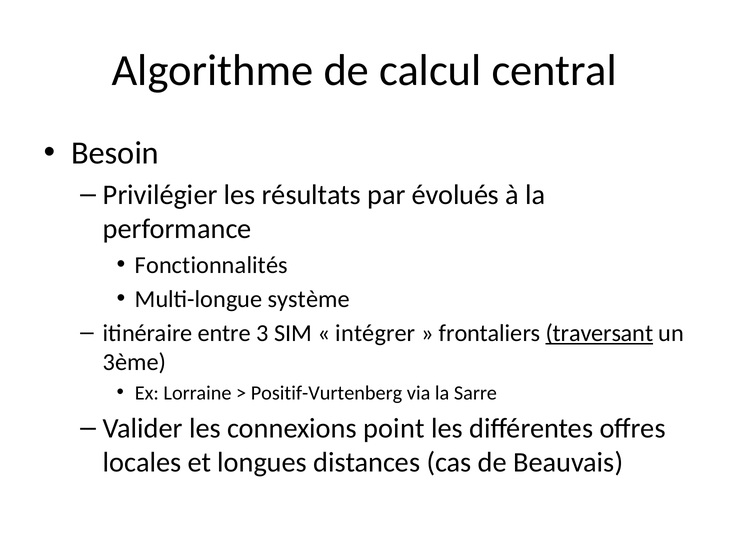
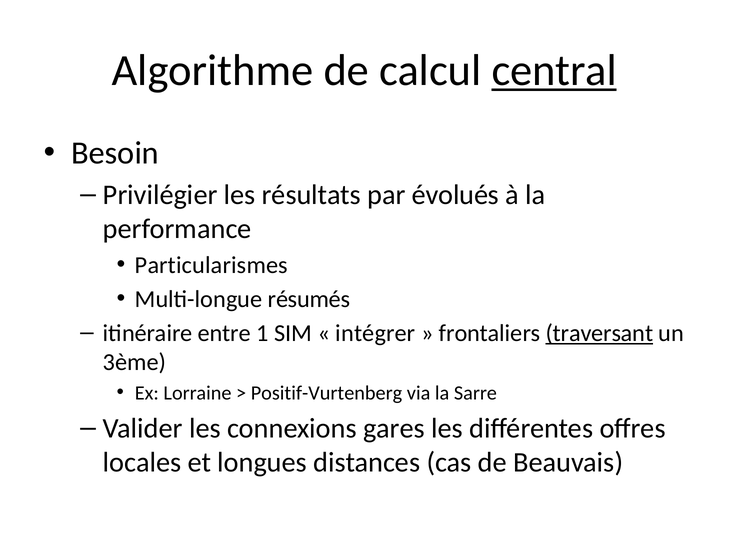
central underline: none -> present (554, 71)
Fonctionnalités: Fonctionnalités -> Particularismes (211, 265)
système: système -> résumés (309, 299)
3: 3 -> 1 (262, 333)
point: point -> gares (394, 428)
